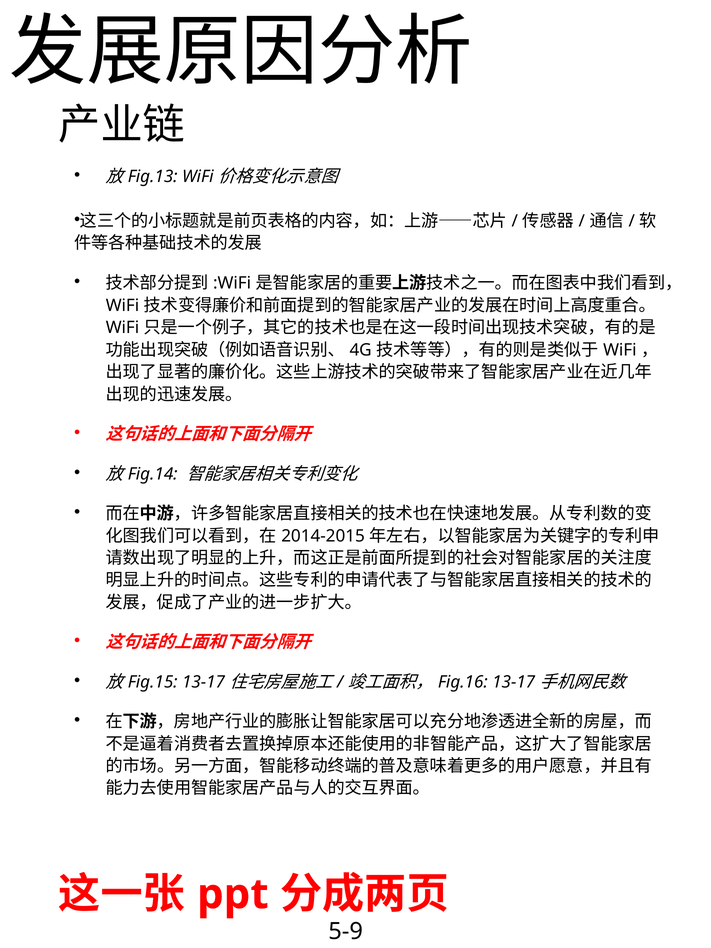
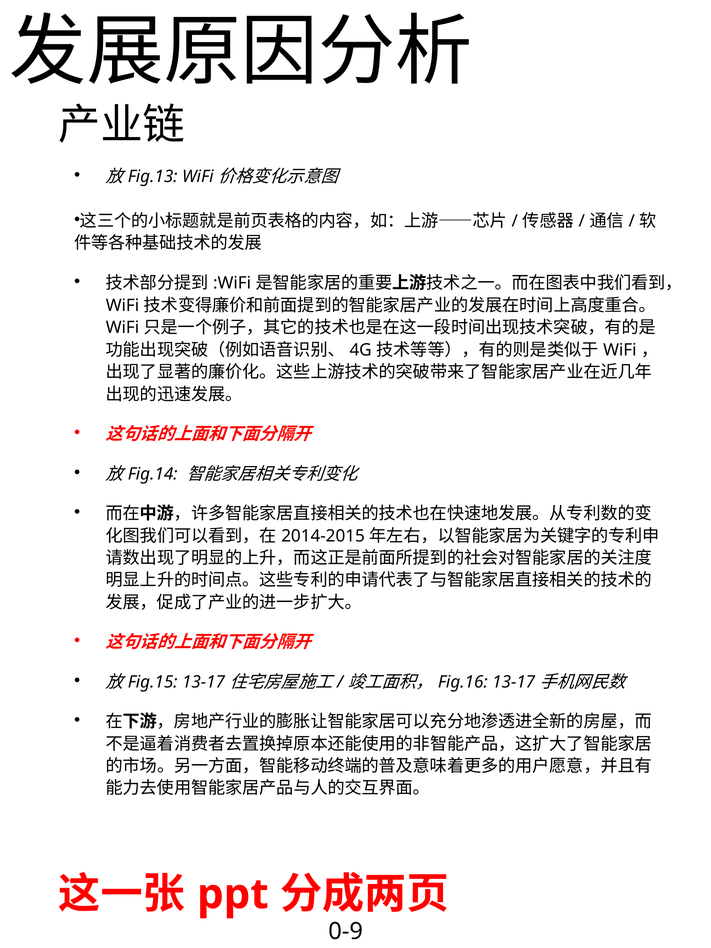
5-9: 5-9 -> 0-9 (346, 932)
